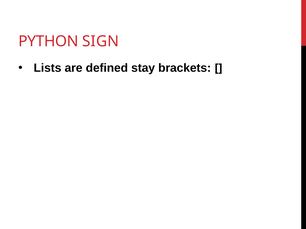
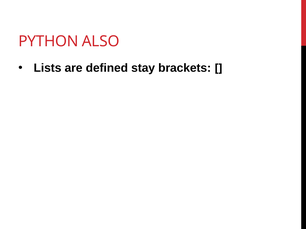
SIGN: SIGN -> ALSO (101, 41)
